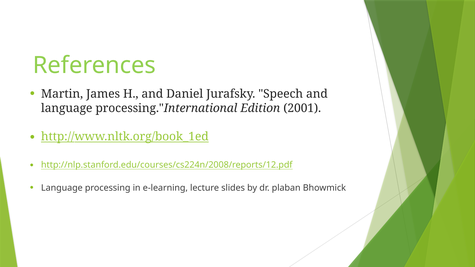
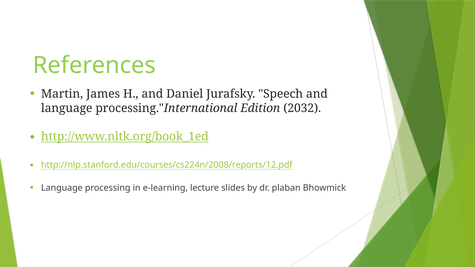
2001: 2001 -> 2032 (302, 108)
